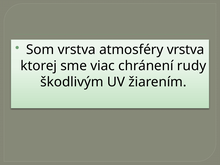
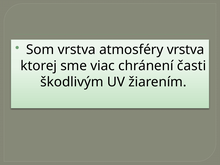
rudy: rudy -> časti (192, 66)
